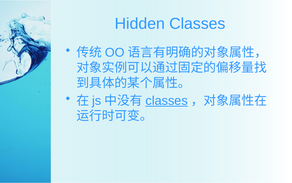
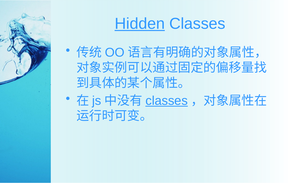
Hidden underline: none -> present (140, 24)
